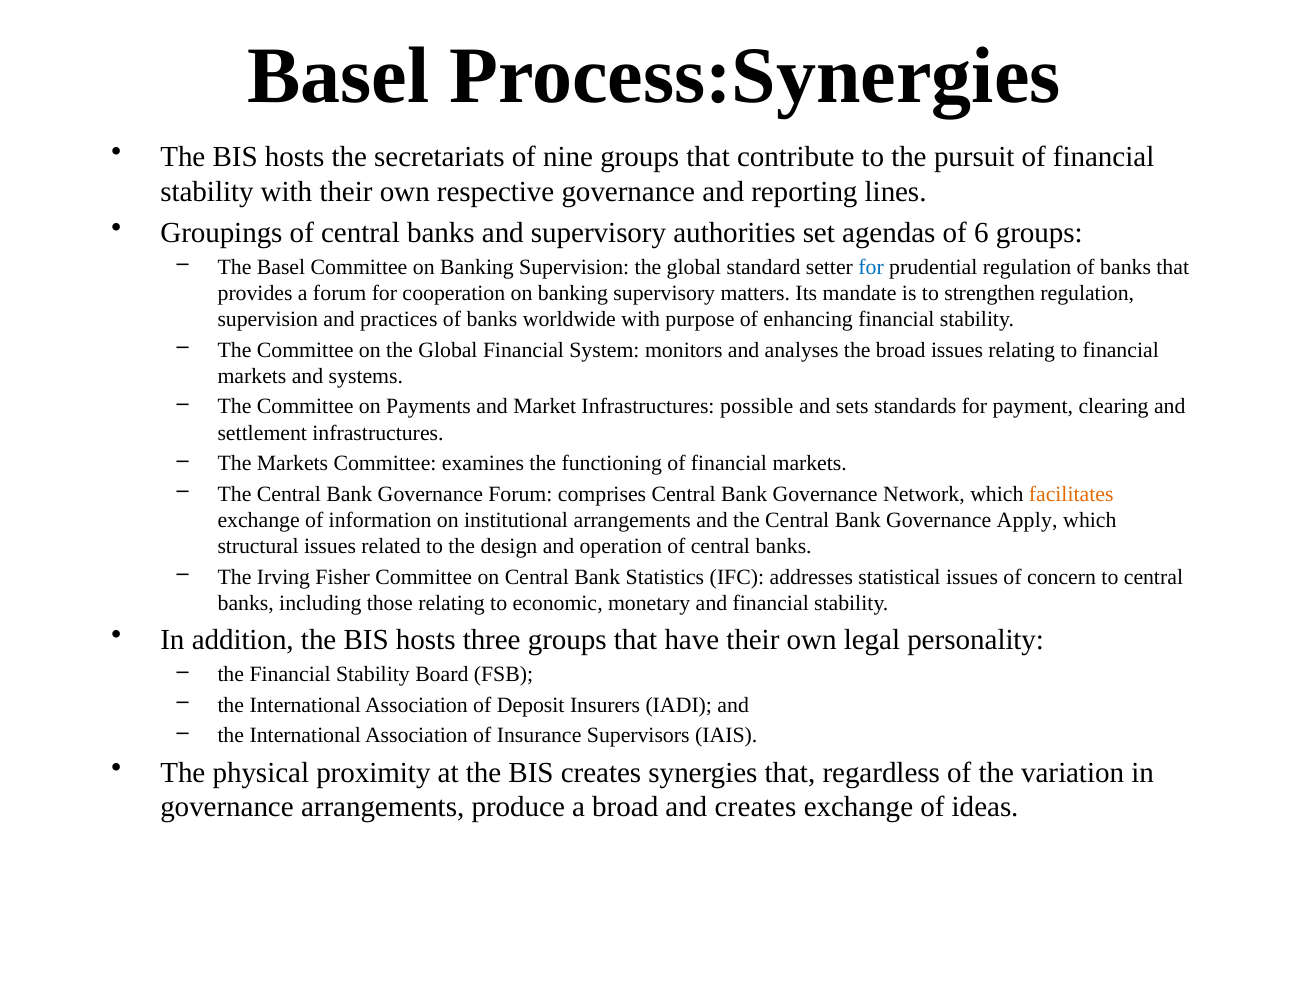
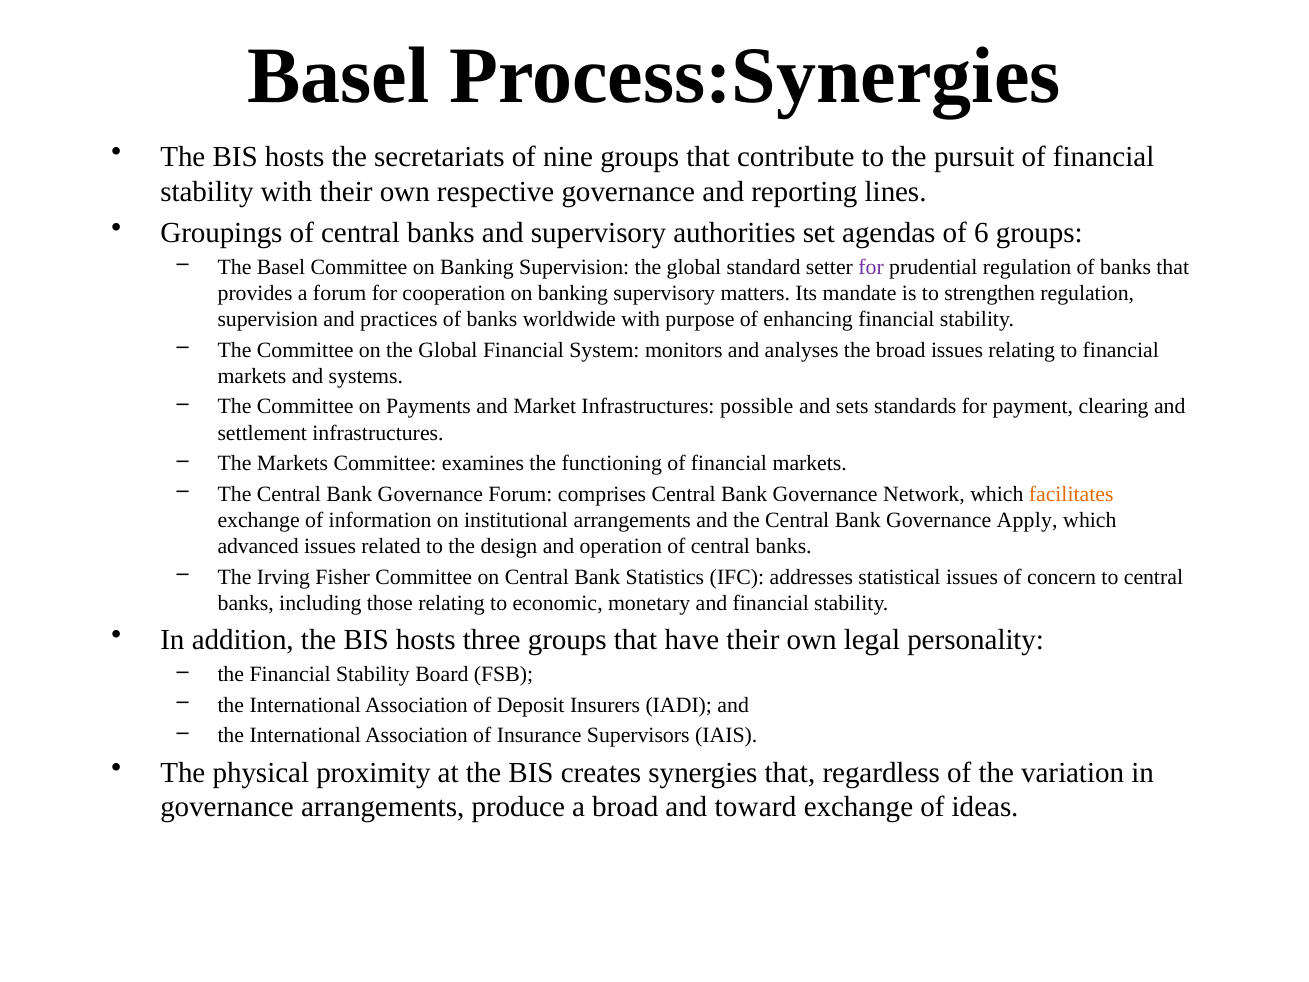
for colour: blue -> purple (871, 267)
structural: structural -> advanced (258, 546)
and creates: creates -> toward (755, 807)
